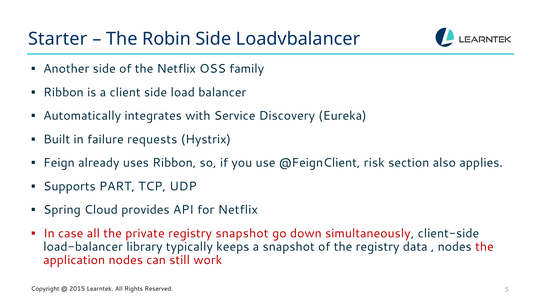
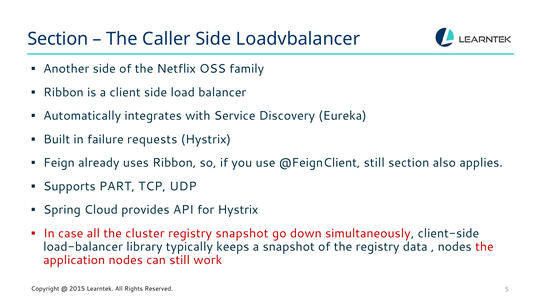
Starter: Starter -> Section (58, 39)
Robin: Robin -> Caller (167, 39)
@FeignClient risk: risk -> still (374, 163)
for Netflix: Netflix -> Hystrix (238, 210)
private: private -> cluster (145, 234)
